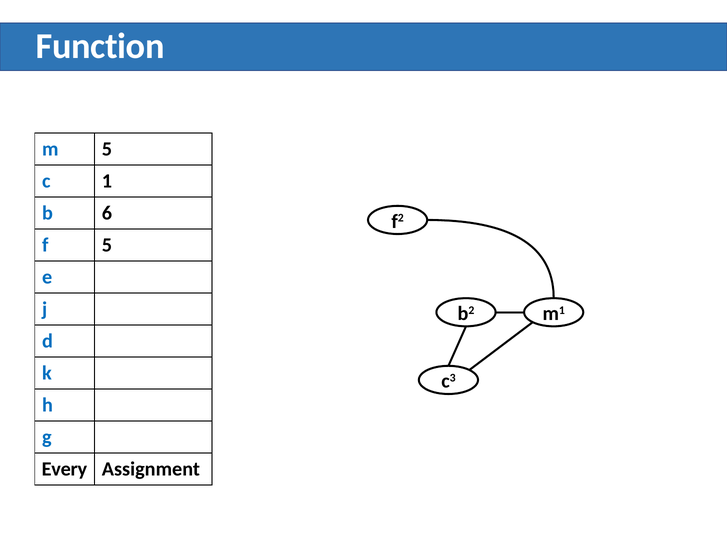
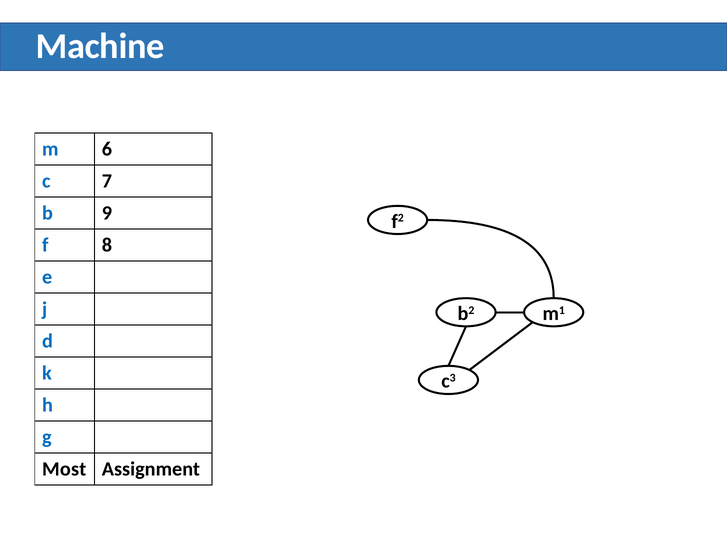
Function: Function -> Machine (100, 46)
m 5: 5 -> 6 (107, 149)
1: 1 -> 7 (107, 181)
6: 6 -> 9 (107, 213)
f 5: 5 -> 8 (107, 245)
Every: Every -> Most (64, 470)
